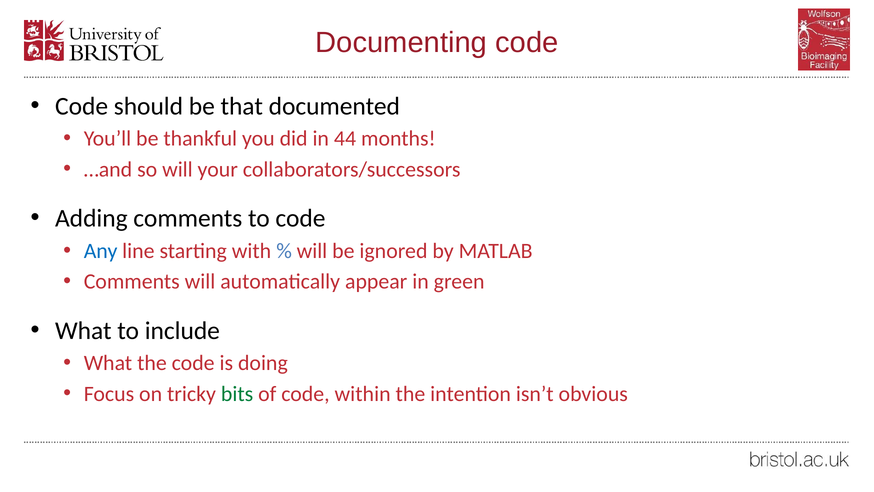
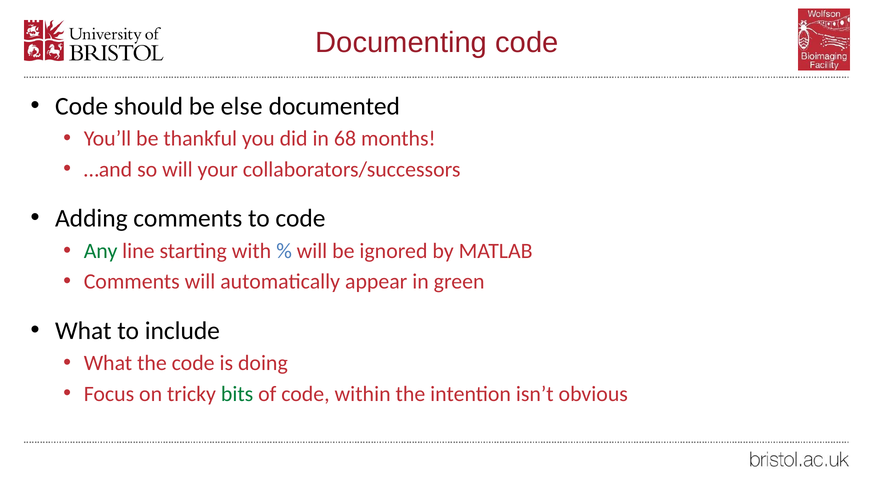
that: that -> else (242, 106)
44: 44 -> 68 (345, 139)
Any colour: blue -> green (101, 251)
